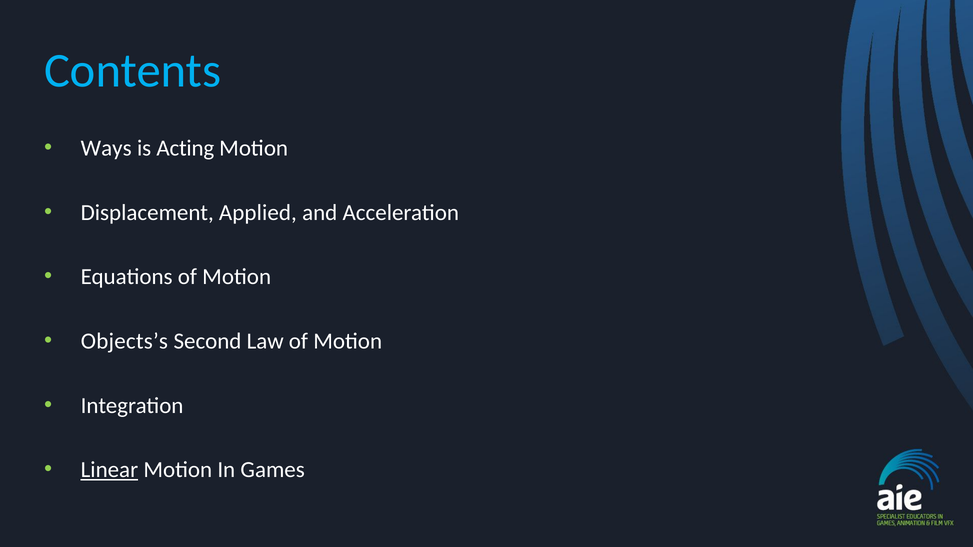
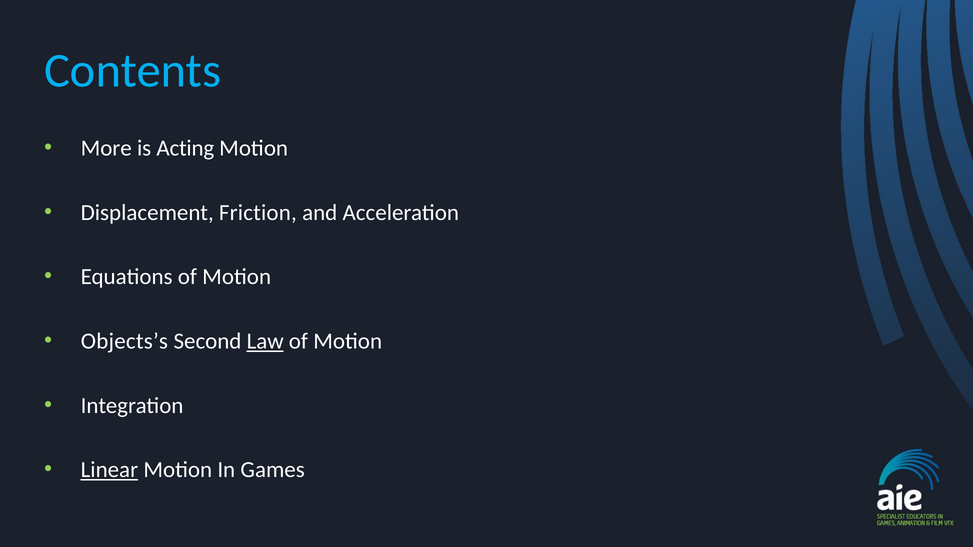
Ways: Ways -> More (106, 148)
Applied: Applied -> Friction (258, 213)
Law underline: none -> present (265, 341)
